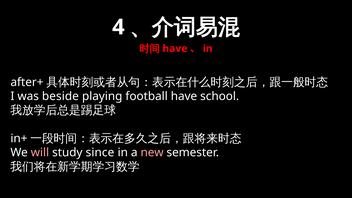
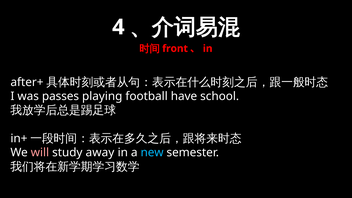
have: have -> front (175, 49)
beside: beside -> passes (60, 96)
since: since -> away (100, 153)
new colour: pink -> light blue (152, 153)
